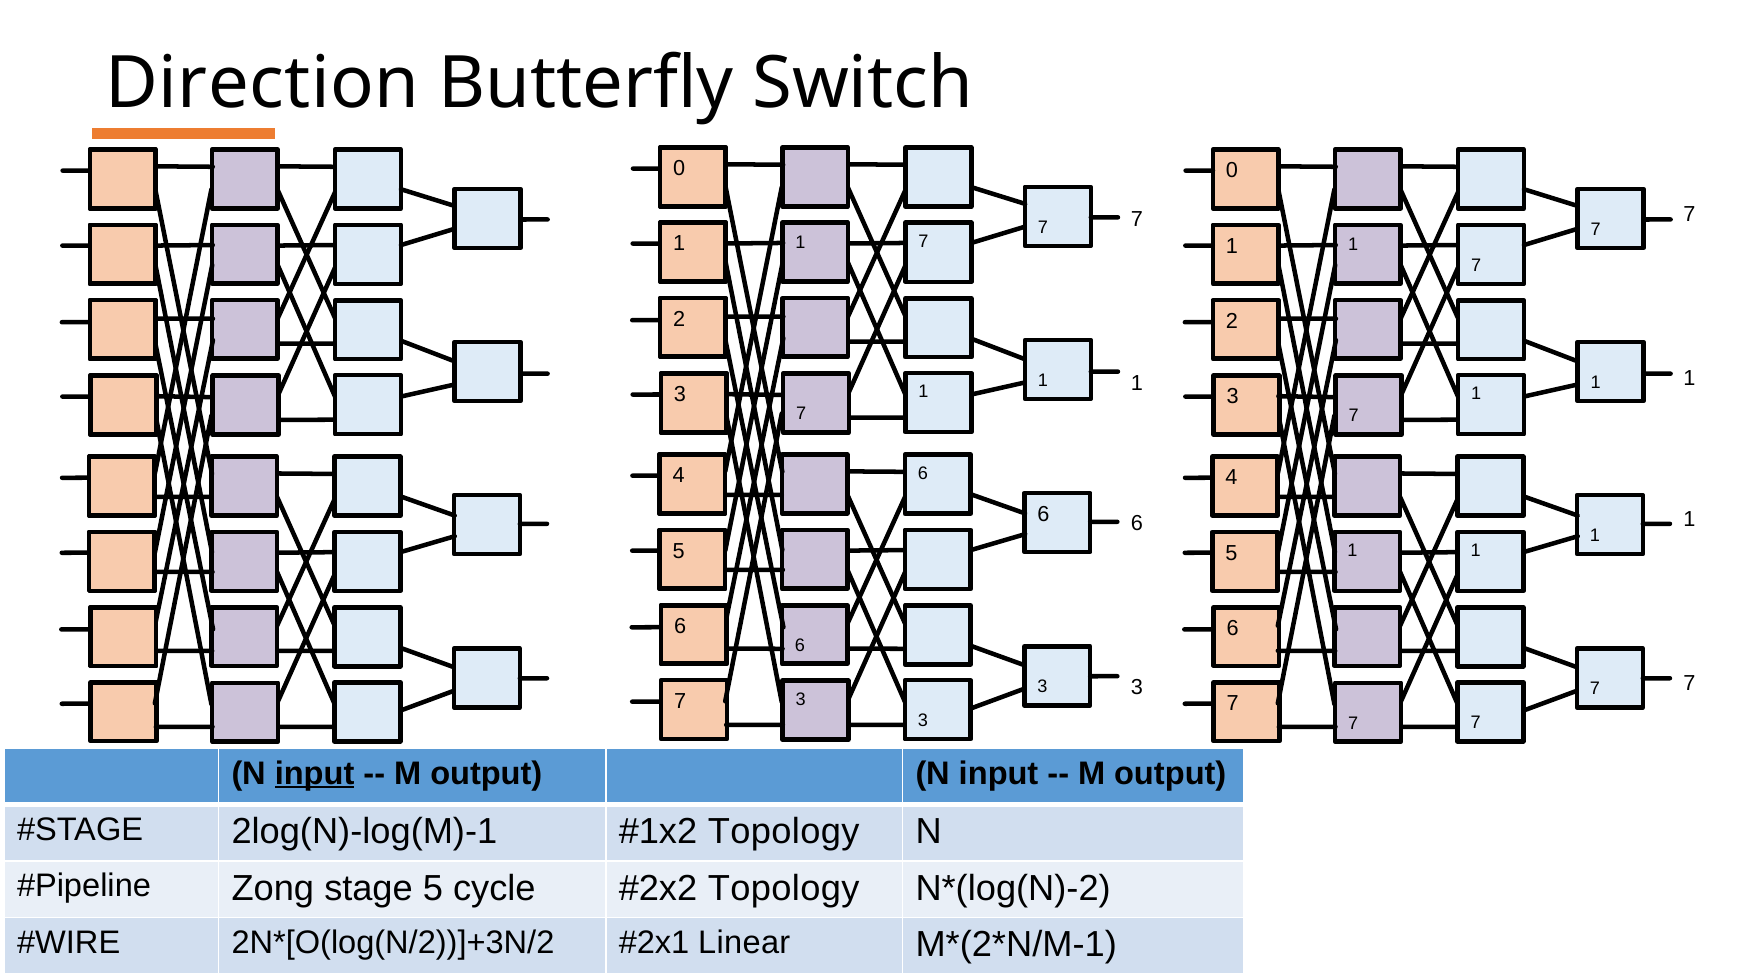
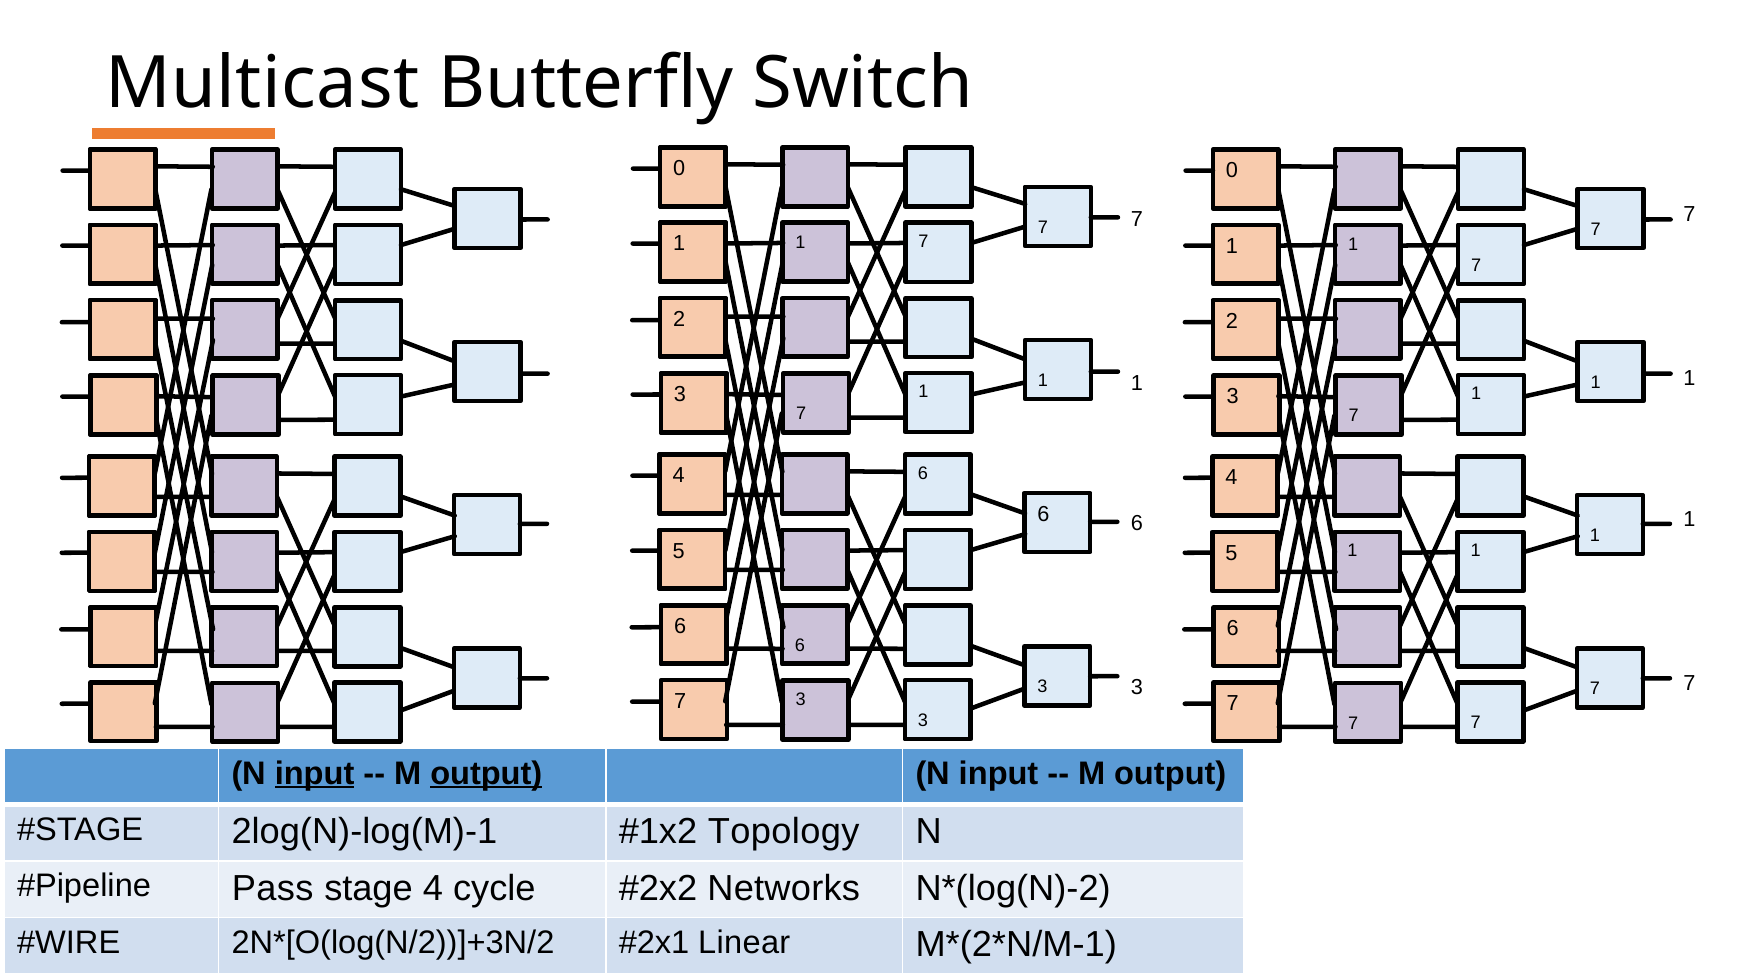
Direction: Direction -> Multicast (262, 83)
output underline: none -> present (486, 774)
Zong: Zong -> Pass (273, 889)
stage 5: 5 -> 4 (433, 889)
Topology: Topology -> Networks (784, 889)
